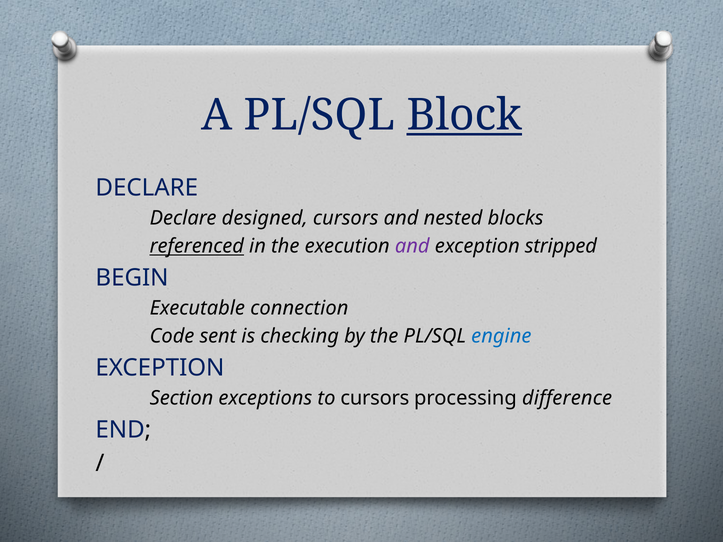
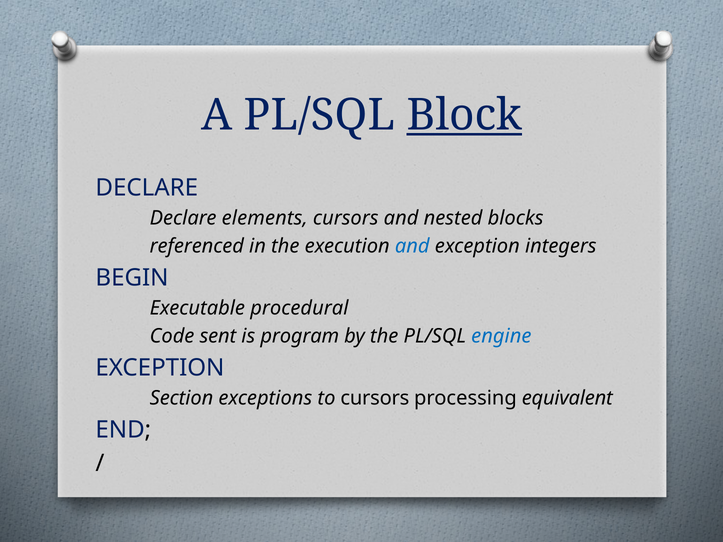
designed: designed -> elements (265, 218)
referenced underline: present -> none (197, 246)
and colour: purple -> blue (412, 246)
stripped: stripped -> integers (561, 246)
connection: connection -> procedural (299, 308)
checking: checking -> program (300, 336)
difference: difference -> equivalent (567, 398)
